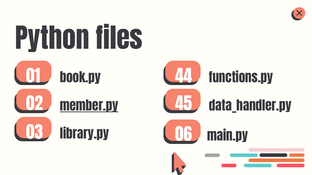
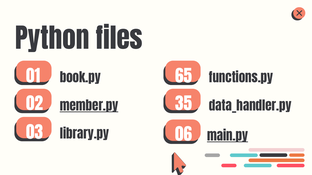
44: 44 -> 65 (184, 77)
45: 45 -> 35 (184, 105)
main.py underline: none -> present (228, 137)
